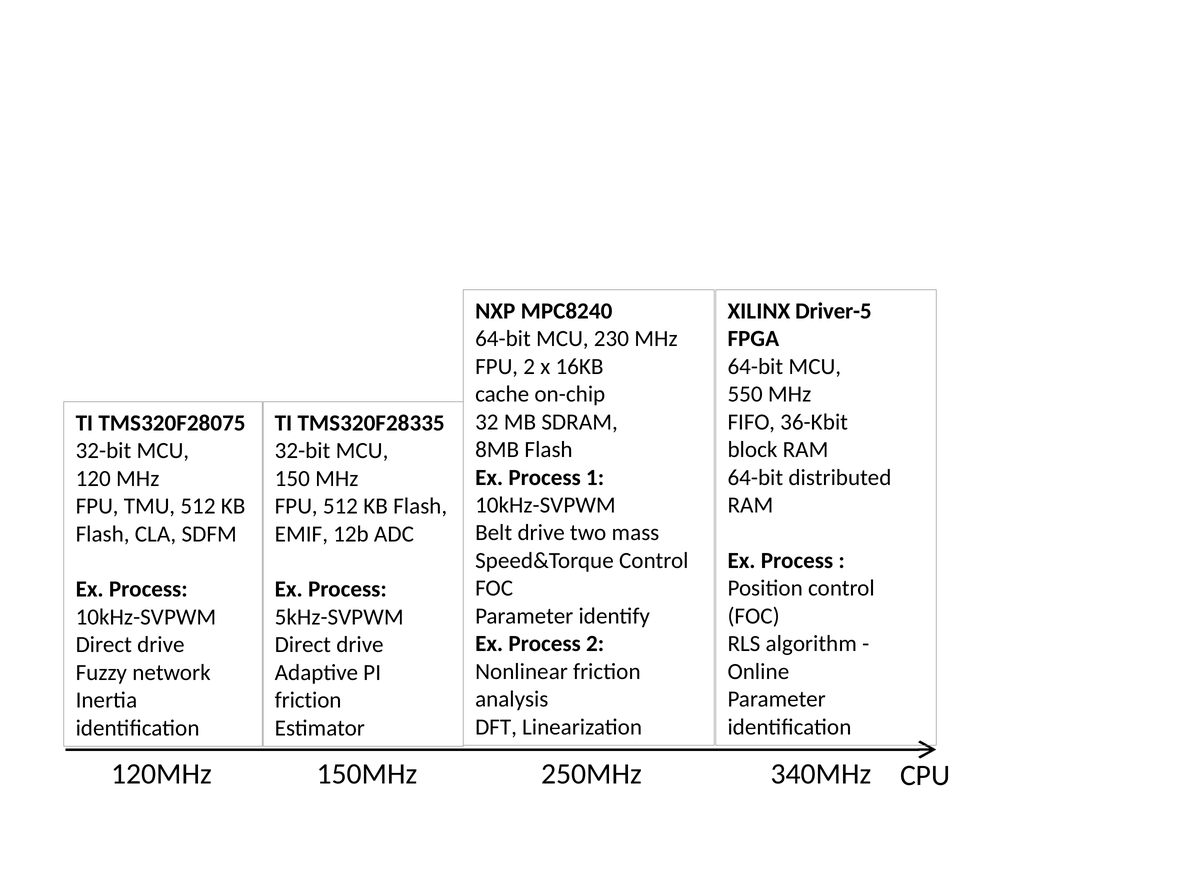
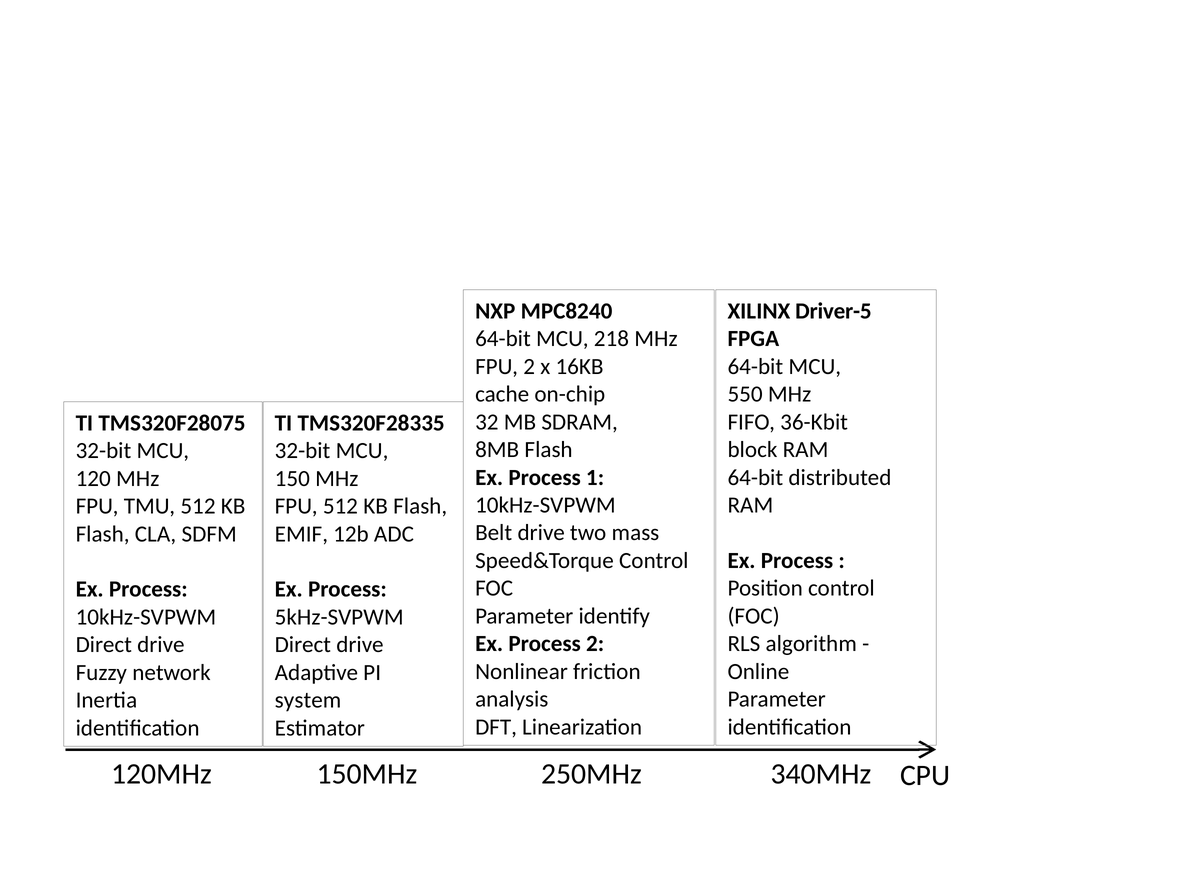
230: 230 -> 218 (611, 339)
friction: friction -> system (308, 701)
